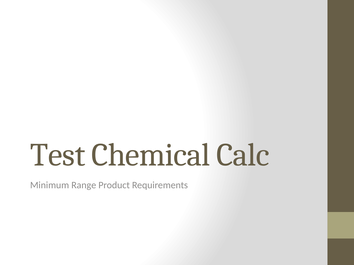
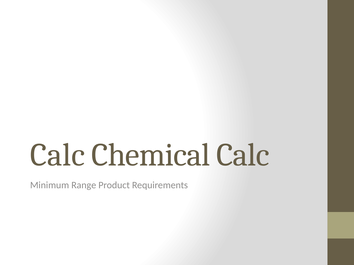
Test: Test -> Calc (58, 155)
